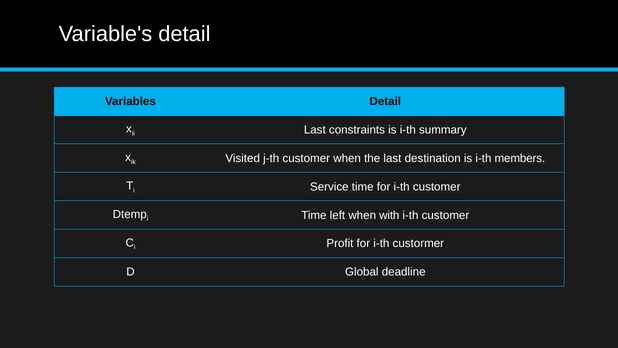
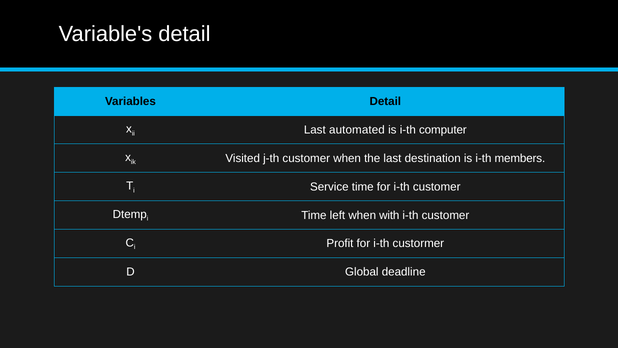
constraints: constraints -> automated (357, 130)
summary: summary -> computer (443, 130)
